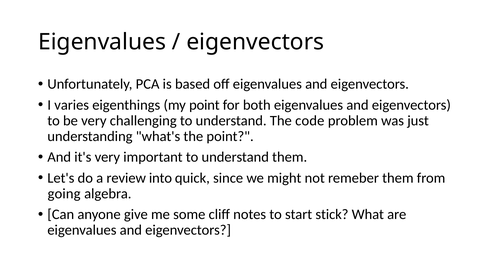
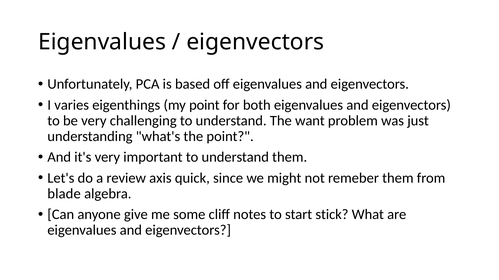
code: code -> want (310, 121)
into: into -> axis (160, 178)
going: going -> blade (64, 194)
